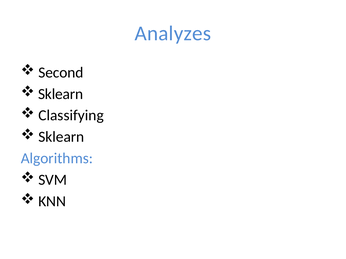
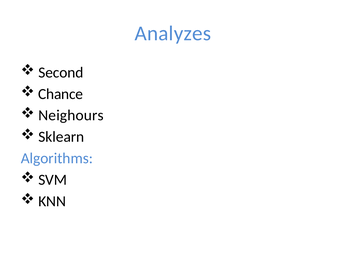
Sklearn: Sklearn -> Chance (61, 94)
Classifying: Classifying -> Neighours (71, 116)
